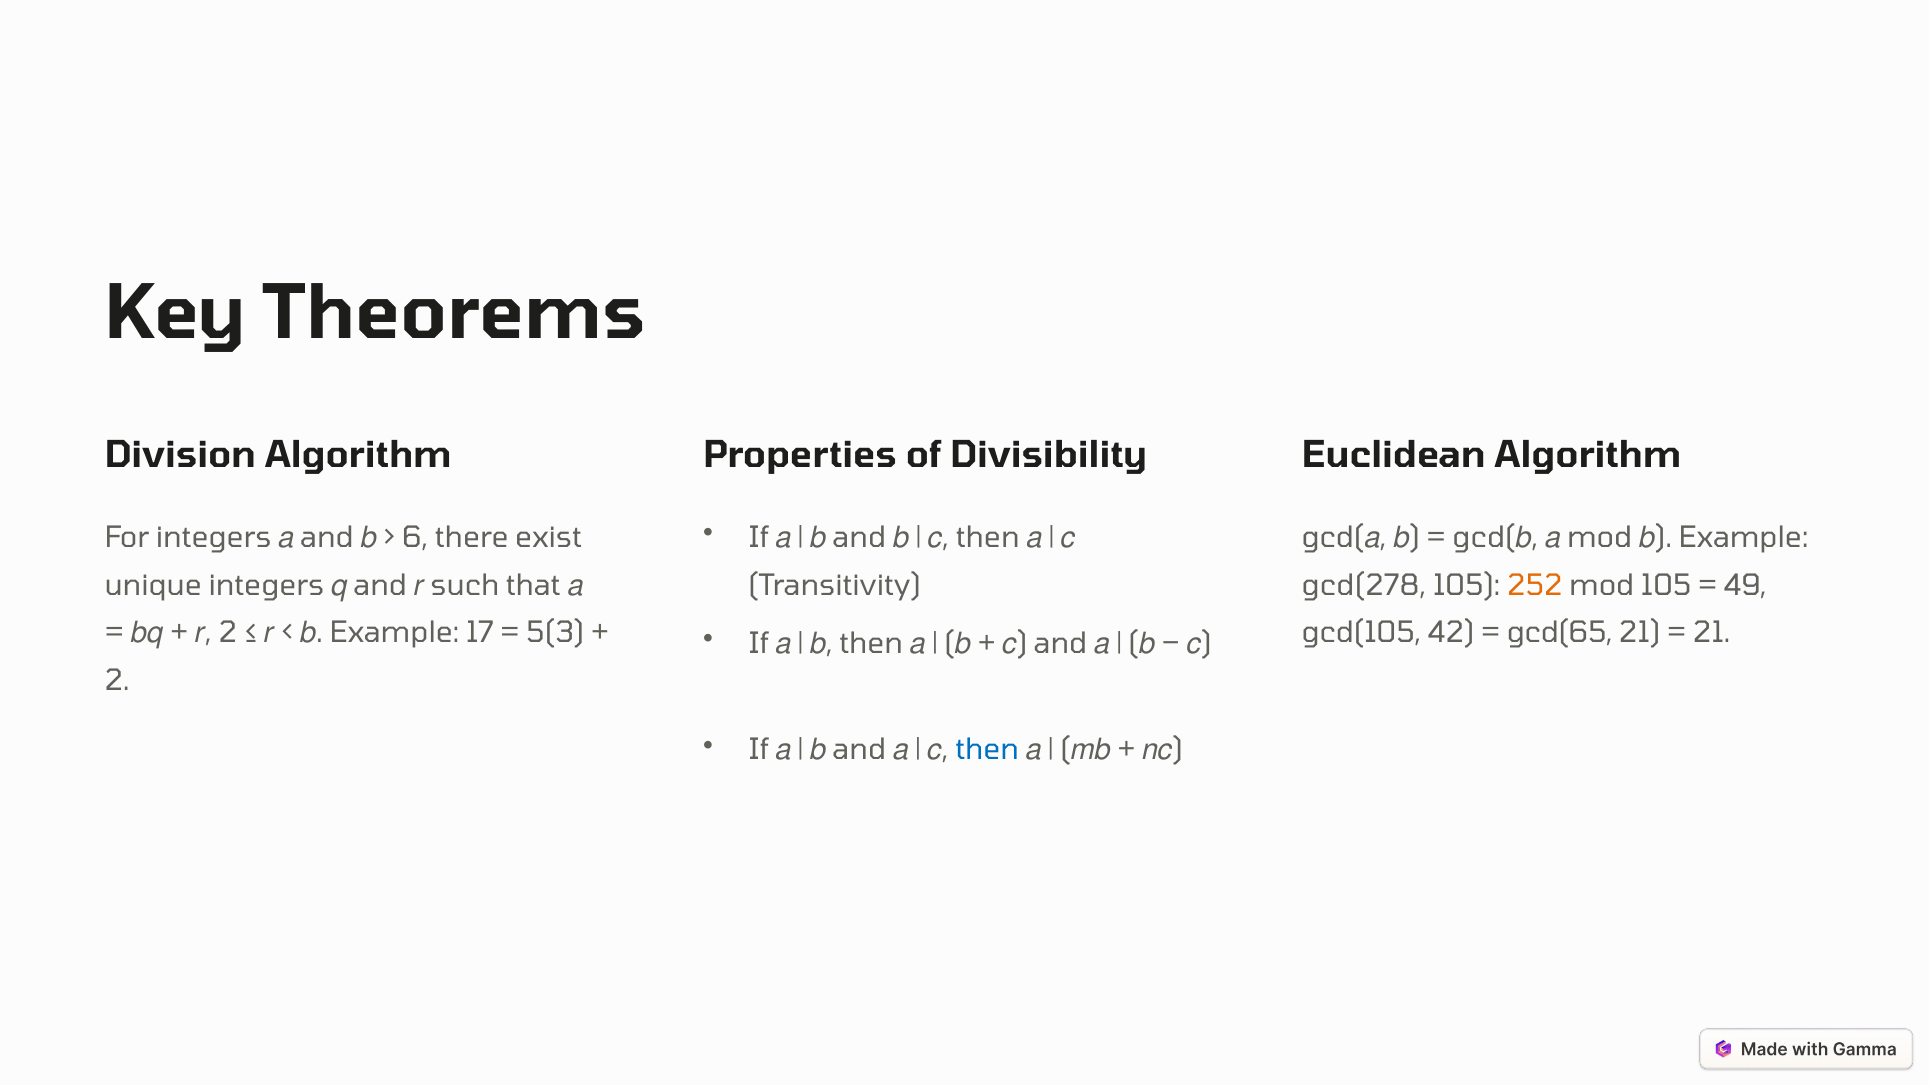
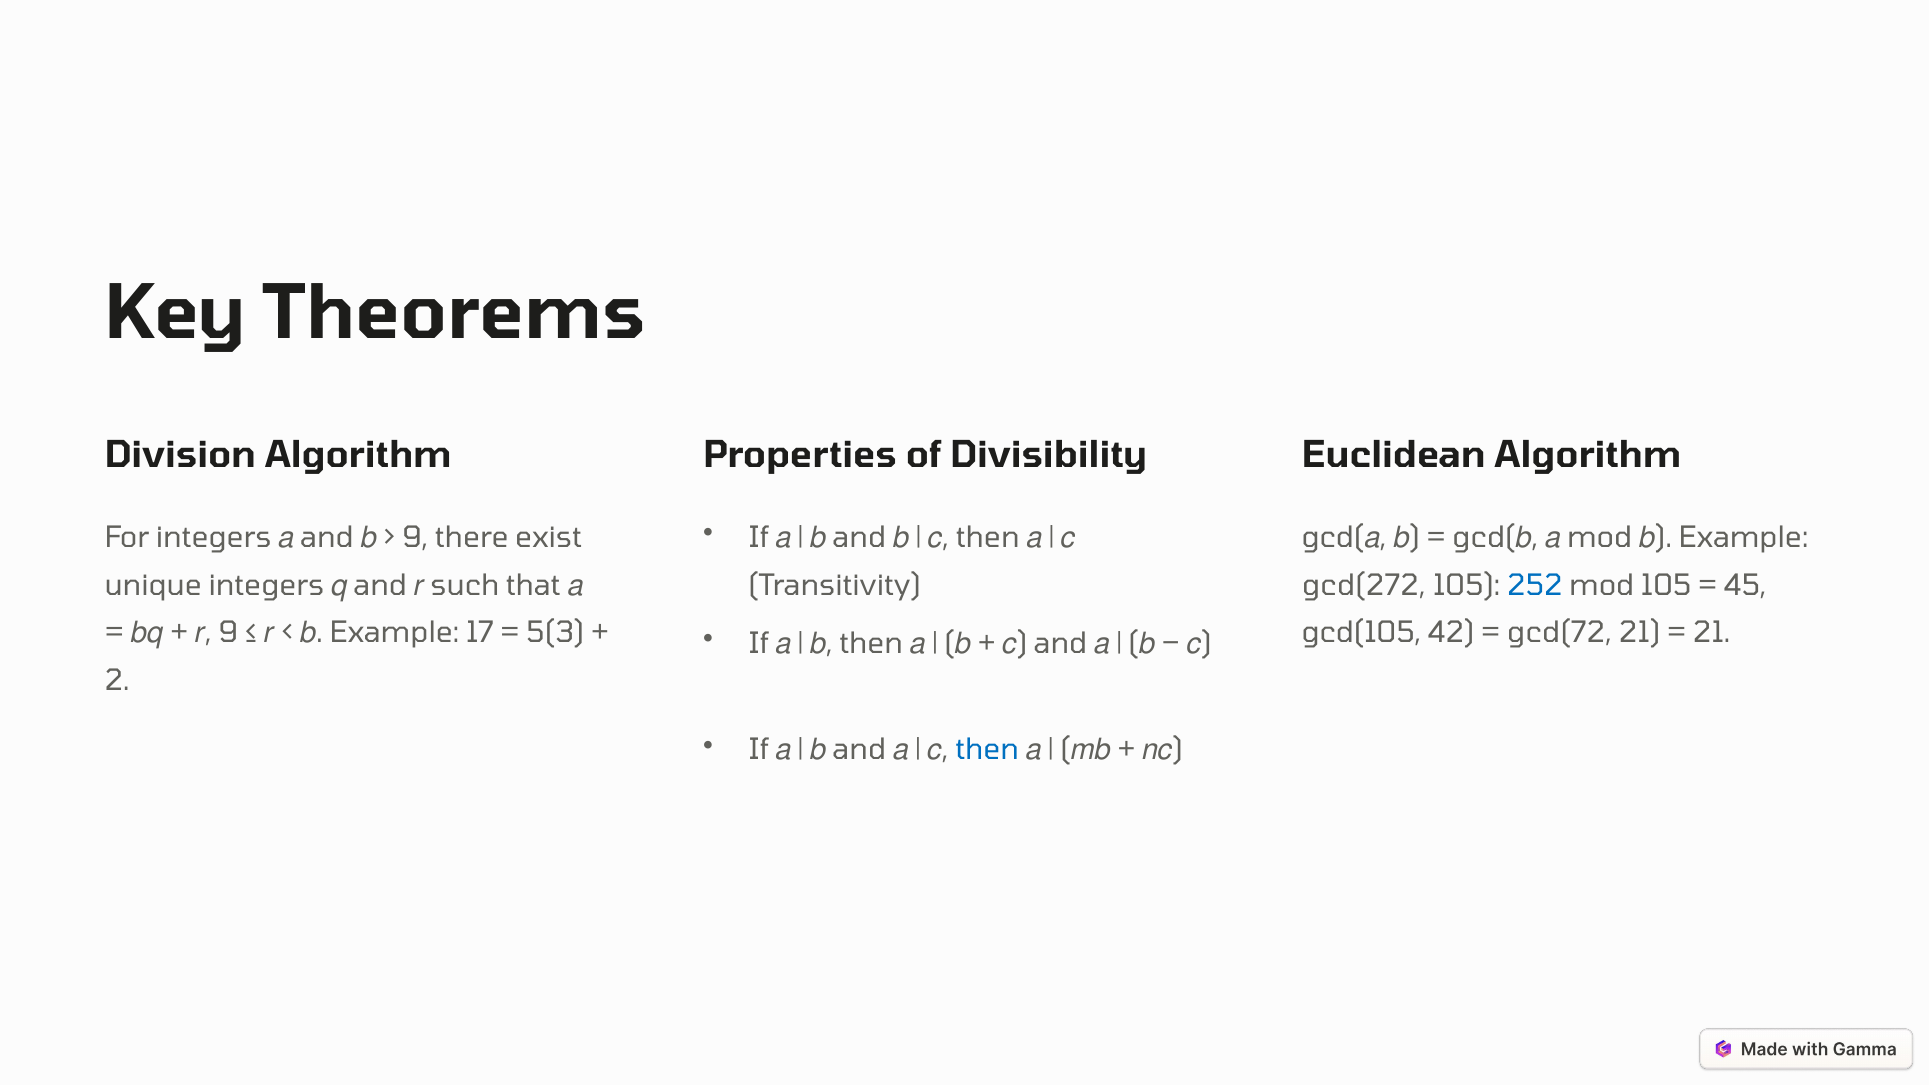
6: 6 -> 9 (415, 538)
gcd(278: gcd(278 -> gcd(272 (1364, 586)
252 colour: orange -> blue (1535, 586)
49: 49 -> 45 (1745, 586)
2: 2 -> 9 (228, 633)
gcd(65: gcd(65 -> gcd(72 (1560, 633)
